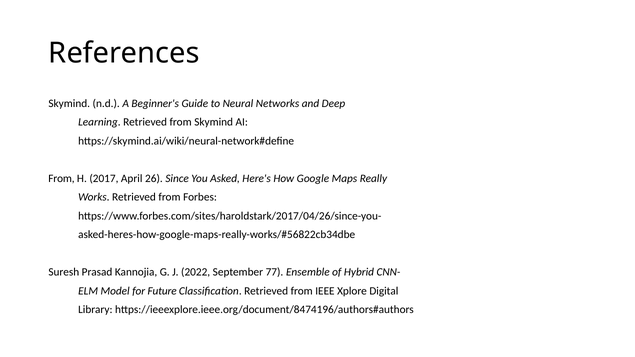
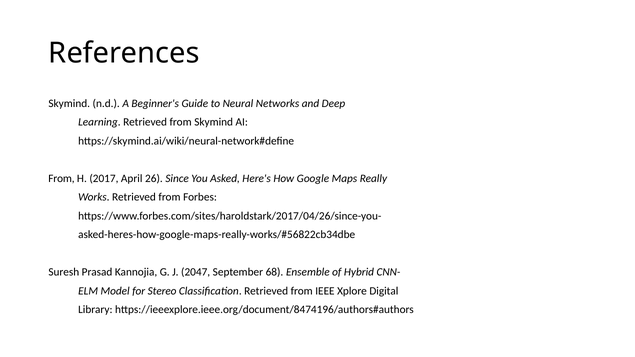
2022: 2022 -> 2047 (196, 272)
77: 77 -> 68 (274, 272)
Future: Future -> Stereo (162, 291)
